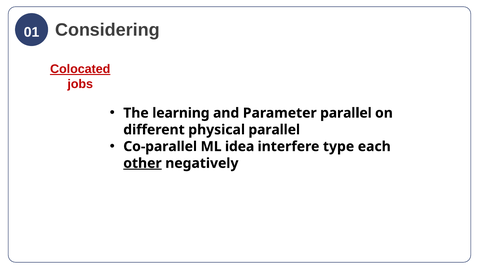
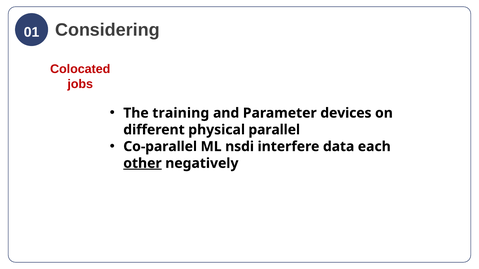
Colocated underline: present -> none (80, 69)
learning: learning -> training (181, 113)
Parameter parallel: parallel -> devices (346, 113)
idea: idea -> nsdi (240, 147)
type: type -> data (339, 147)
